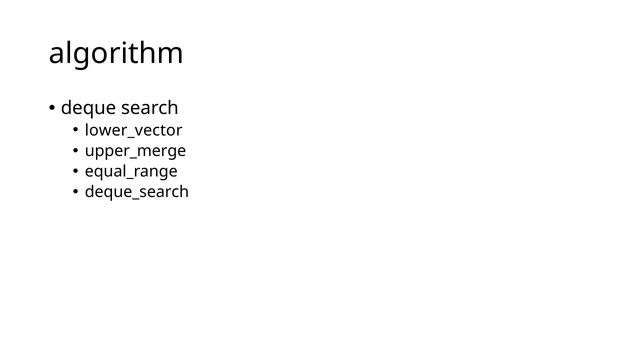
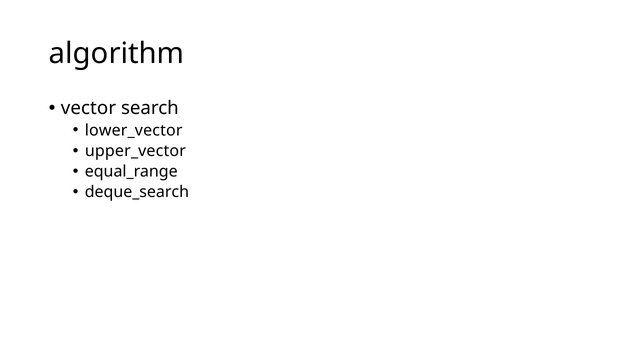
deque: deque -> vector (88, 108)
upper_merge: upper_merge -> upper_vector (135, 151)
